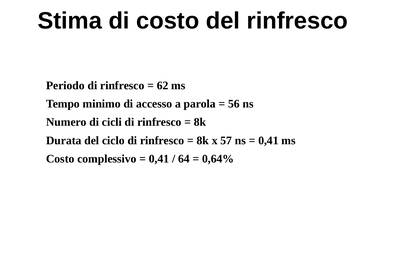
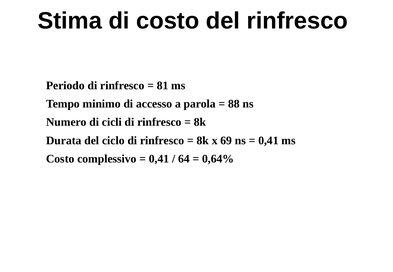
62: 62 -> 81 (163, 86)
56: 56 -> 88 (234, 104)
57: 57 -> 69 (226, 140)
